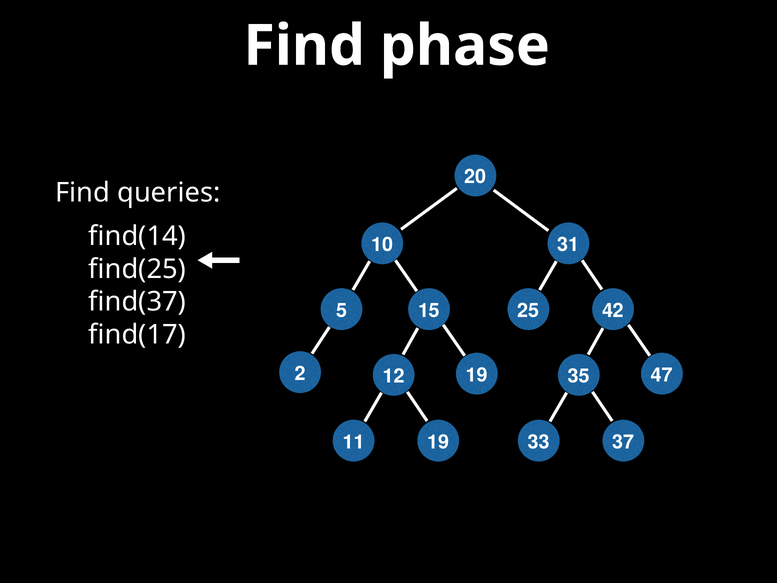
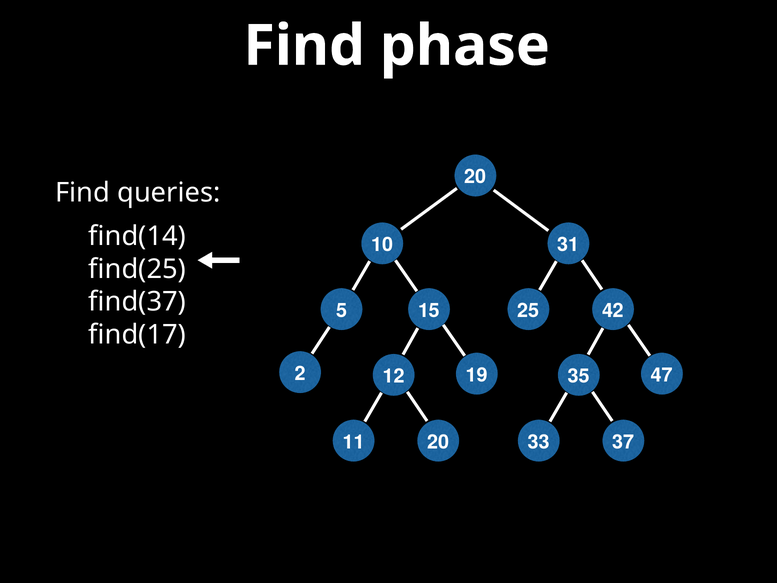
11 19: 19 -> 20 (438, 442)
